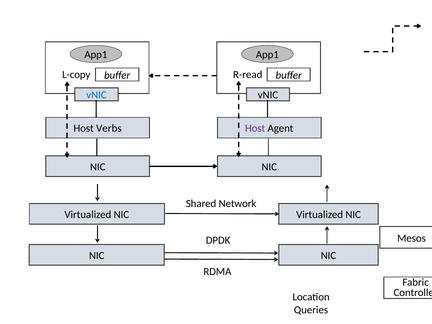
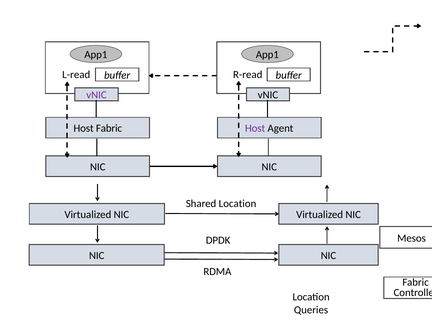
L-copy: L-copy -> L-read (76, 75)
vNIC colour: blue -> purple (96, 95)
Host Verbs: Verbs -> Fabric (109, 128)
Shared Network: Network -> Location (237, 204)
